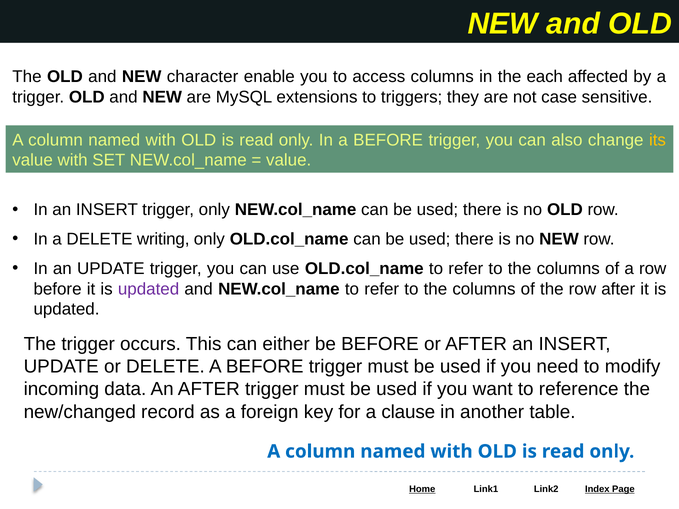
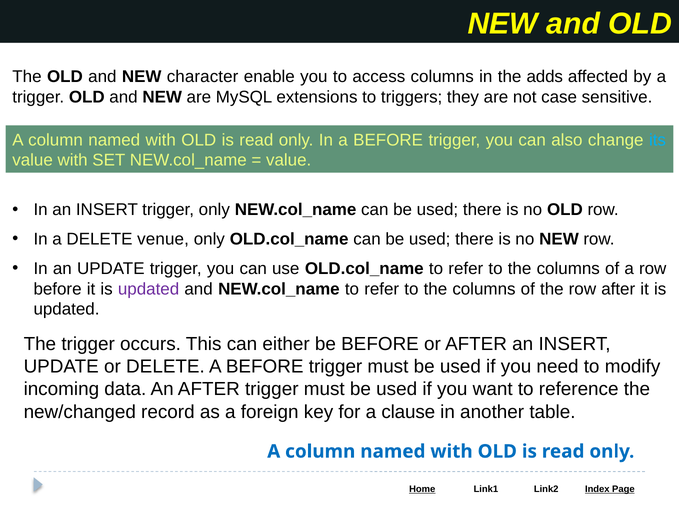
each: each -> adds (545, 77)
its colour: yellow -> light blue (657, 140)
writing: writing -> venue (163, 239)
